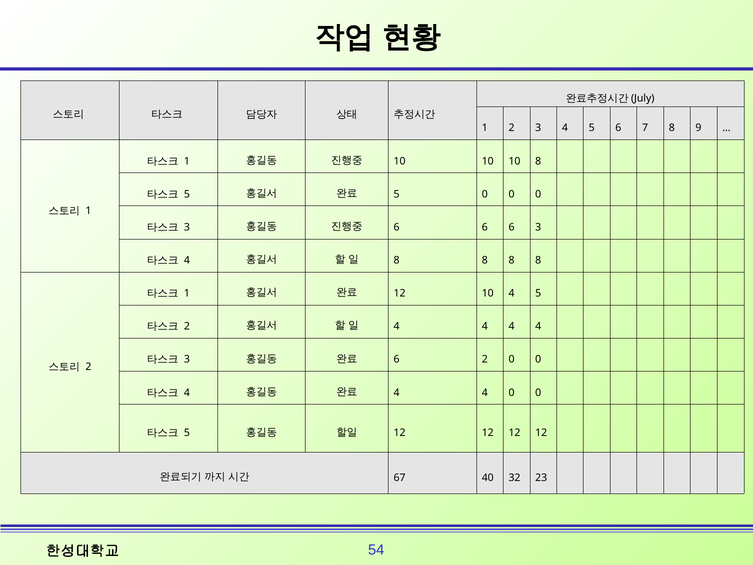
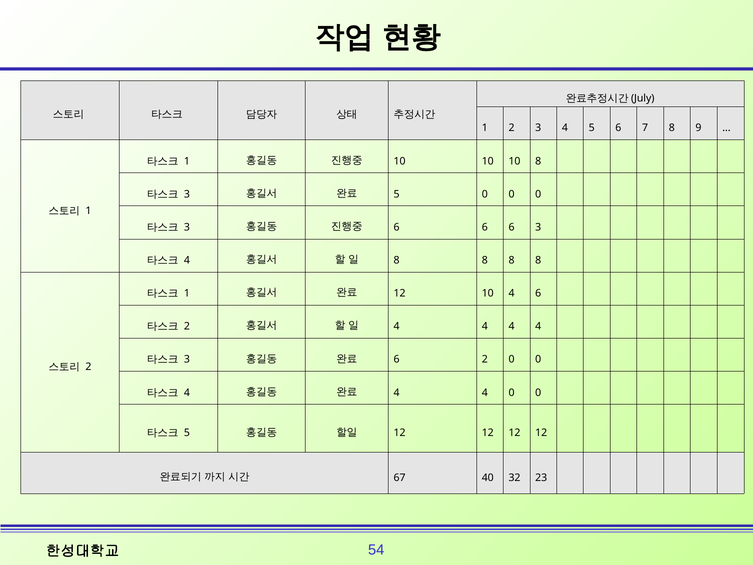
5: 5 -> 3 (187, 194)
10 4 5: 5 -> 6 (538, 293)
